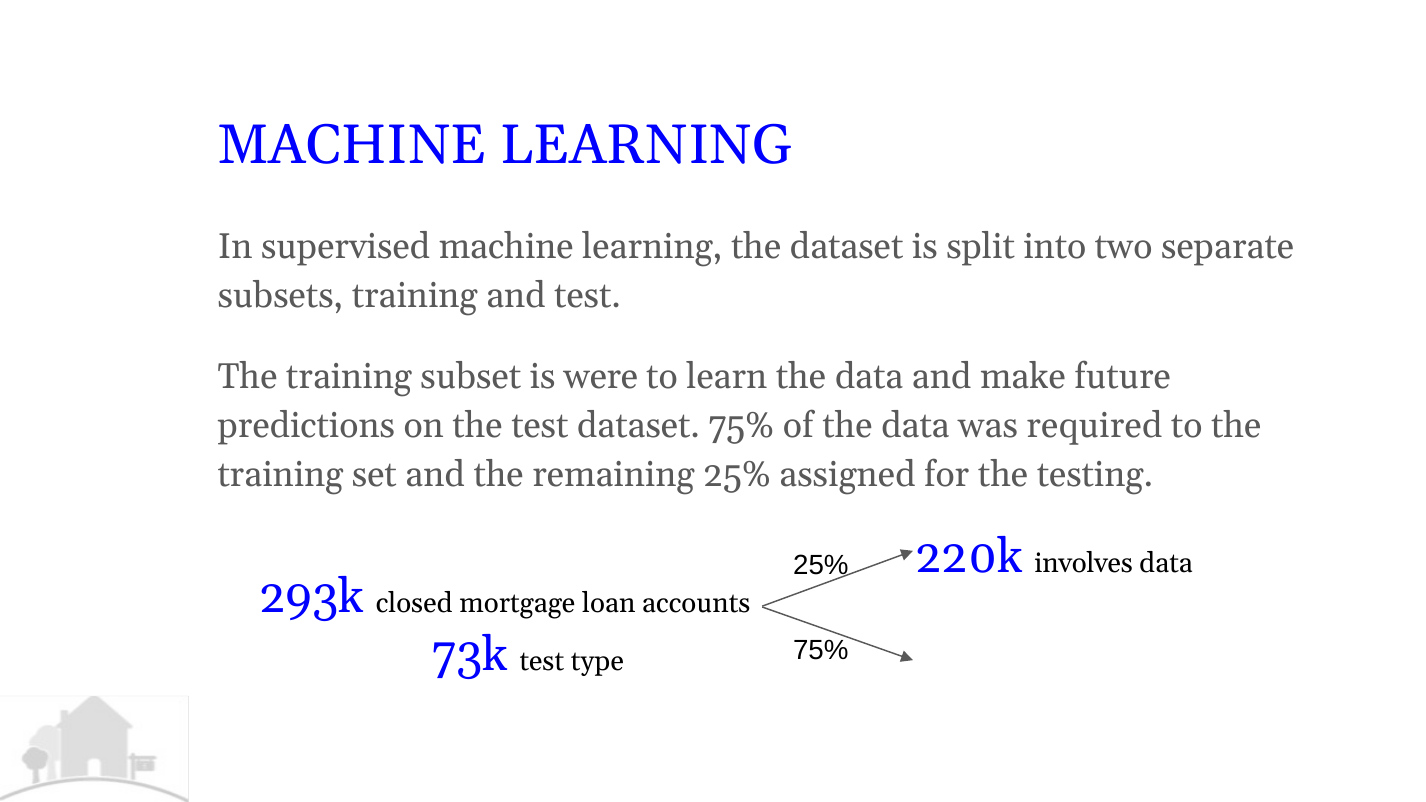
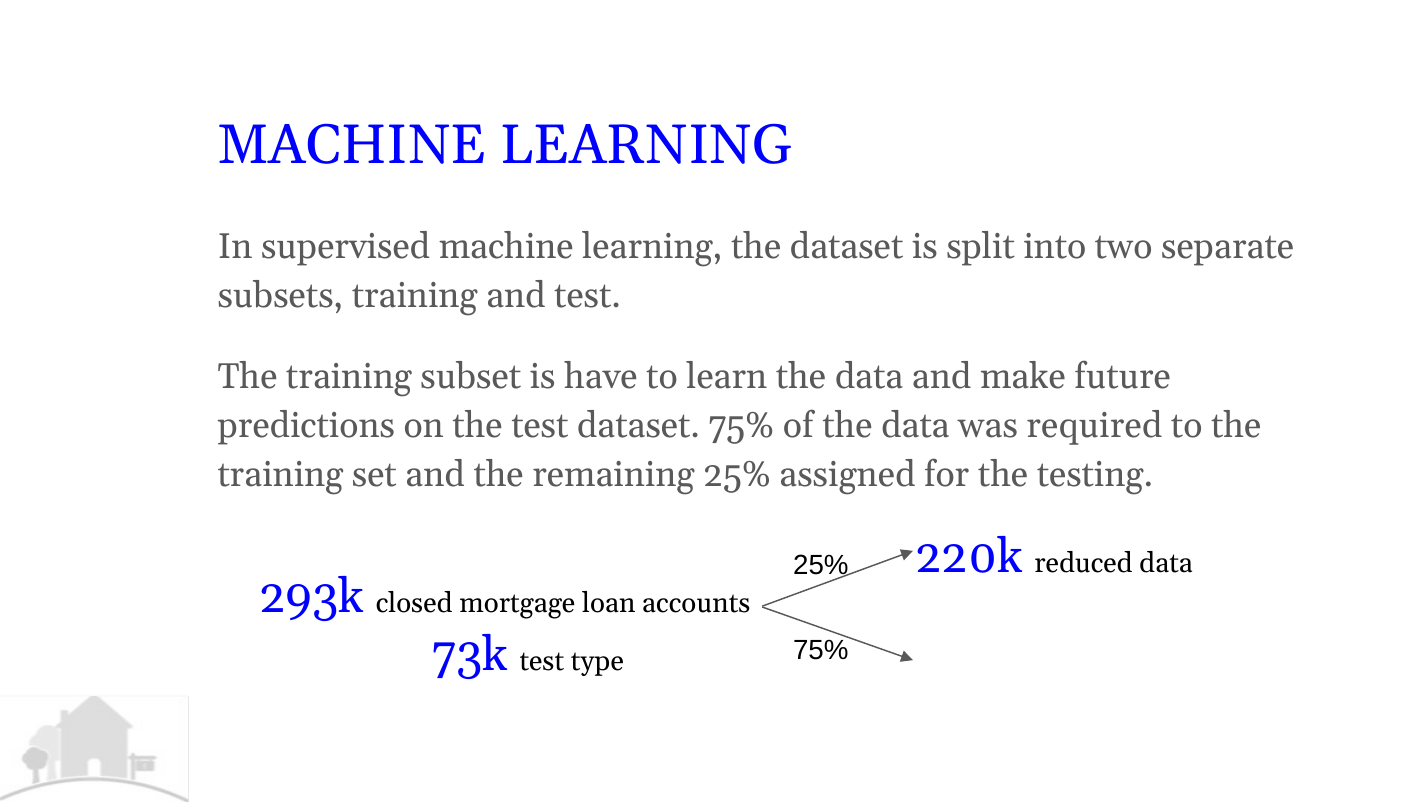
were: were -> have (601, 376)
involves: involves -> reduced (1084, 563)
